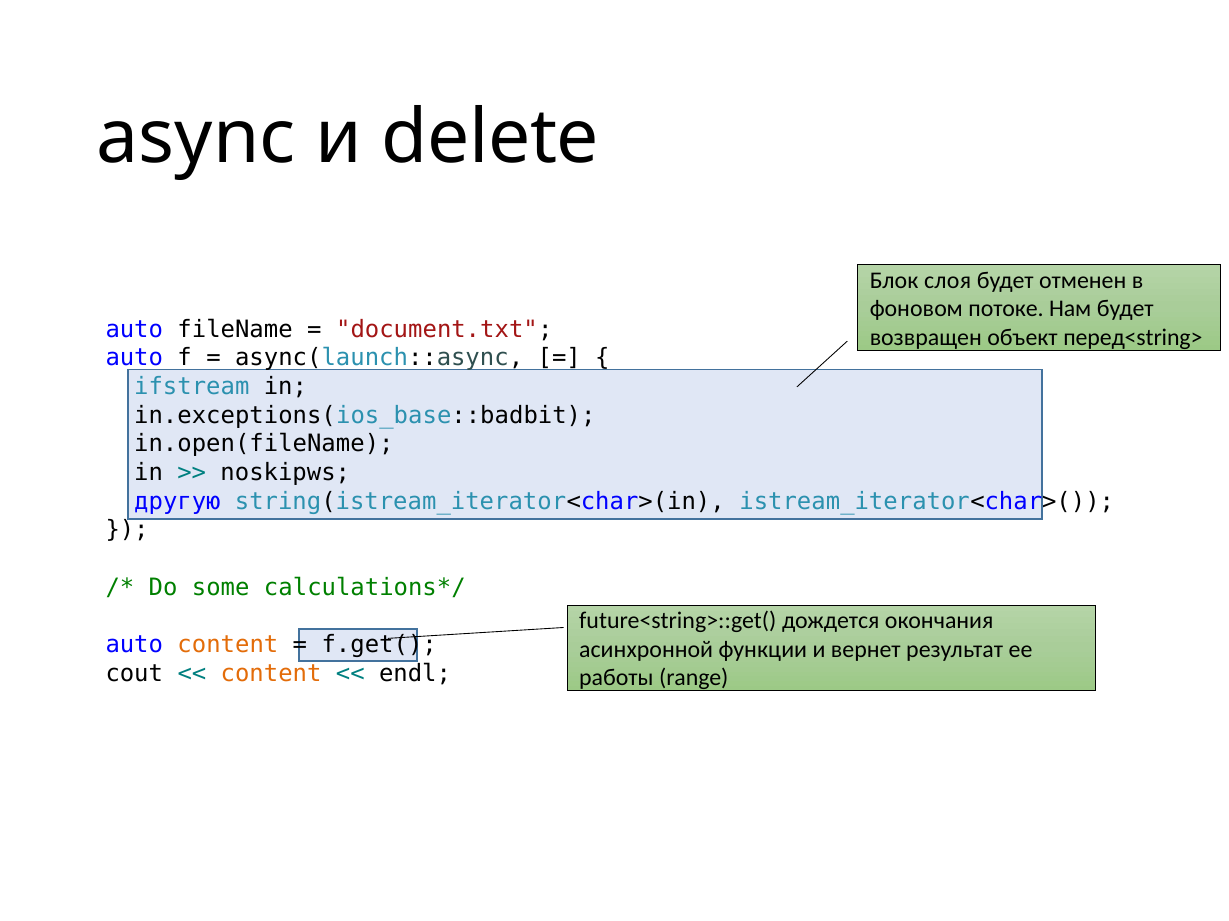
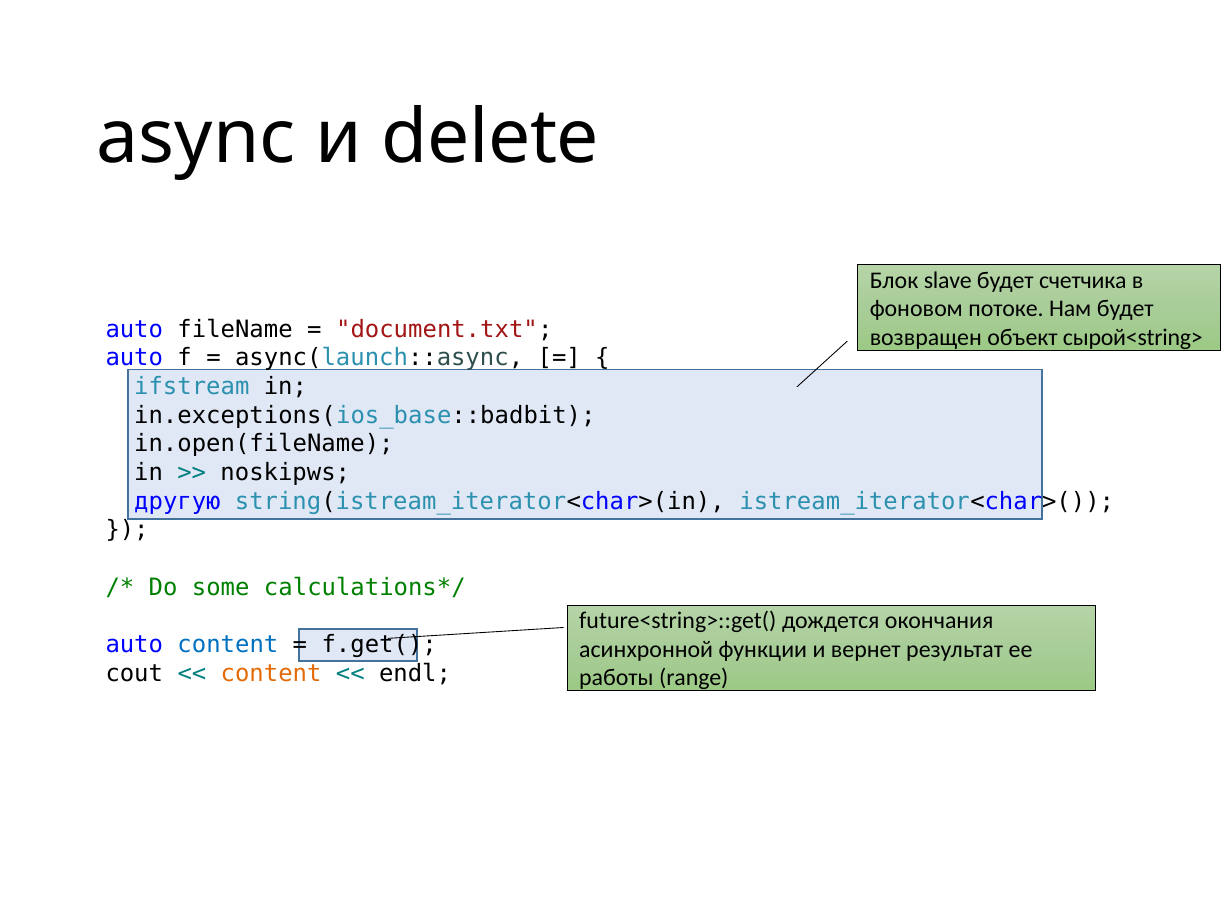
слоя: слоя -> slave (948, 280)
отменен: отменен -> счетчика (1083, 280)
перед<string>: перед<string> -> сырой<string> (1133, 338)
content colour: orange -> blue (228, 645)
